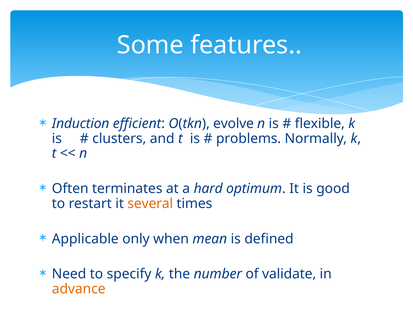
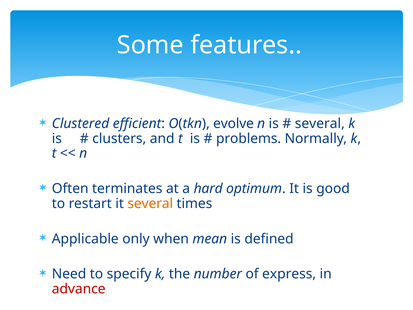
Induction: Induction -> Clustered (81, 124)
flexible: flexible -> several (320, 124)
validate: validate -> express (289, 274)
advance colour: orange -> red (79, 289)
